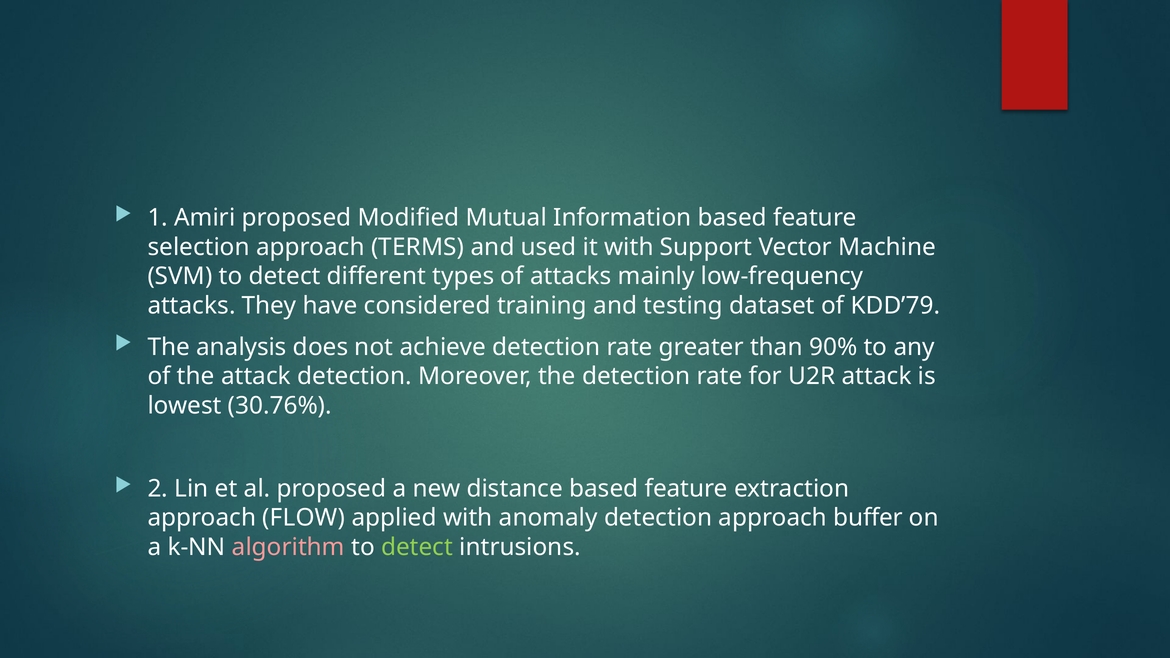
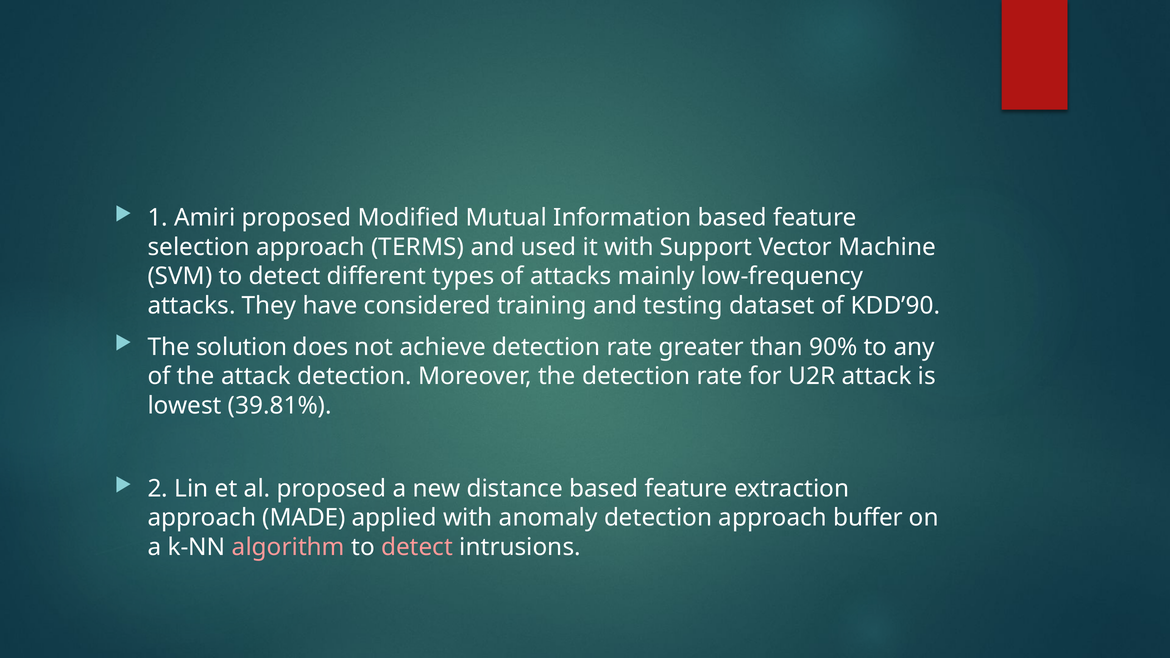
KDD’79: KDD’79 -> KDD’90 (895, 306)
analysis: analysis -> solution (242, 347)
30.76%: 30.76% -> 39.81% (280, 406)
FLOW: FLOW -> MADE (304, 518)
detect colour: light green -> pink (417, 547)
